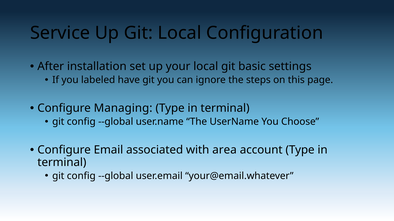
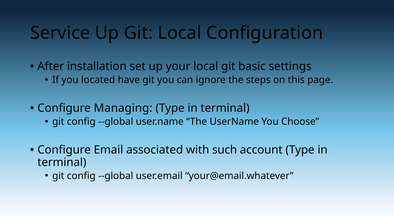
labeled: labeled -> located (98, 80)
area: area -> such (225, 150)
